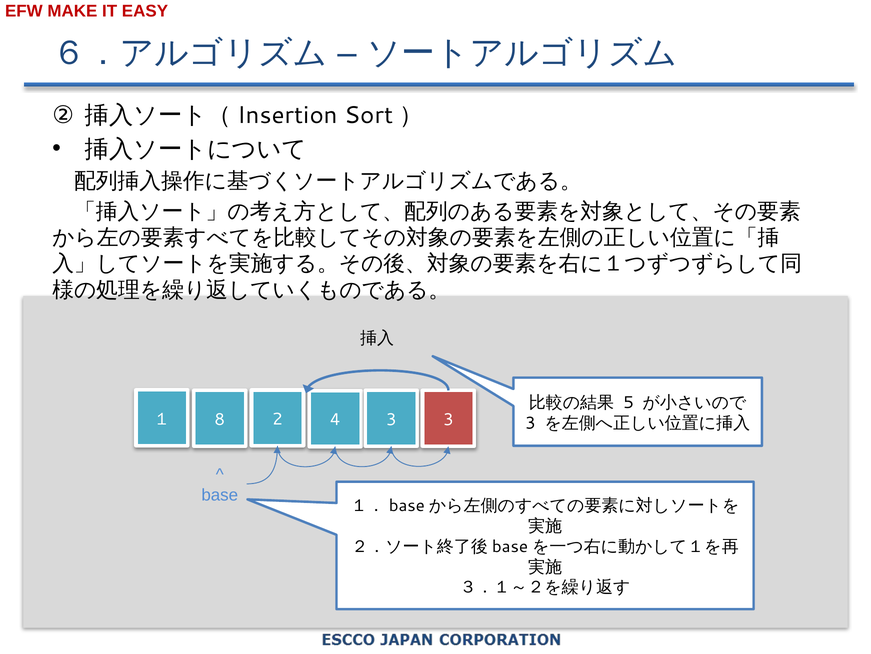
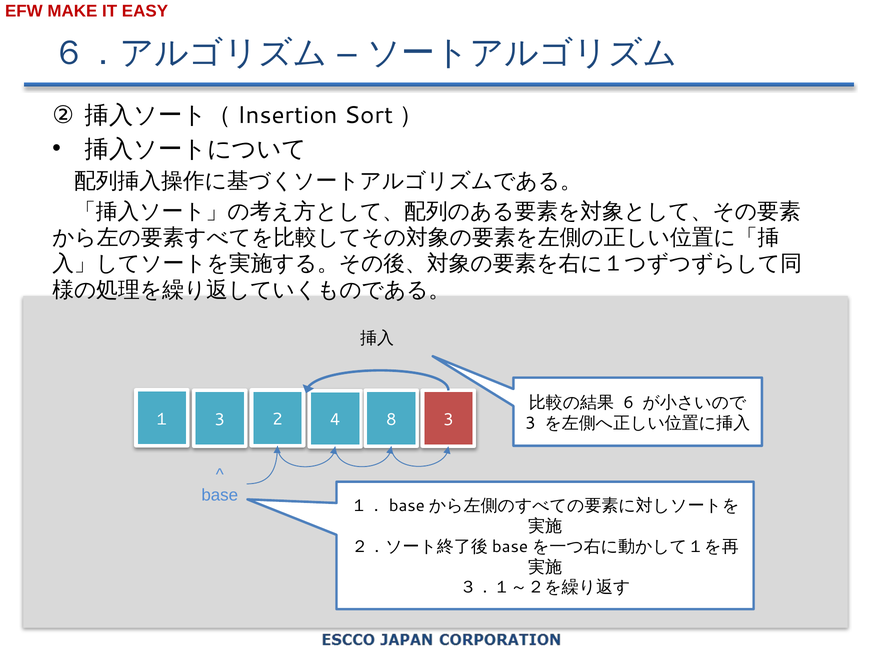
5: 5 -> 6 (629, 402)
１ 8: 8 -> 3 (220, 419)
4 3: 3 -> 8 (391, 419)
